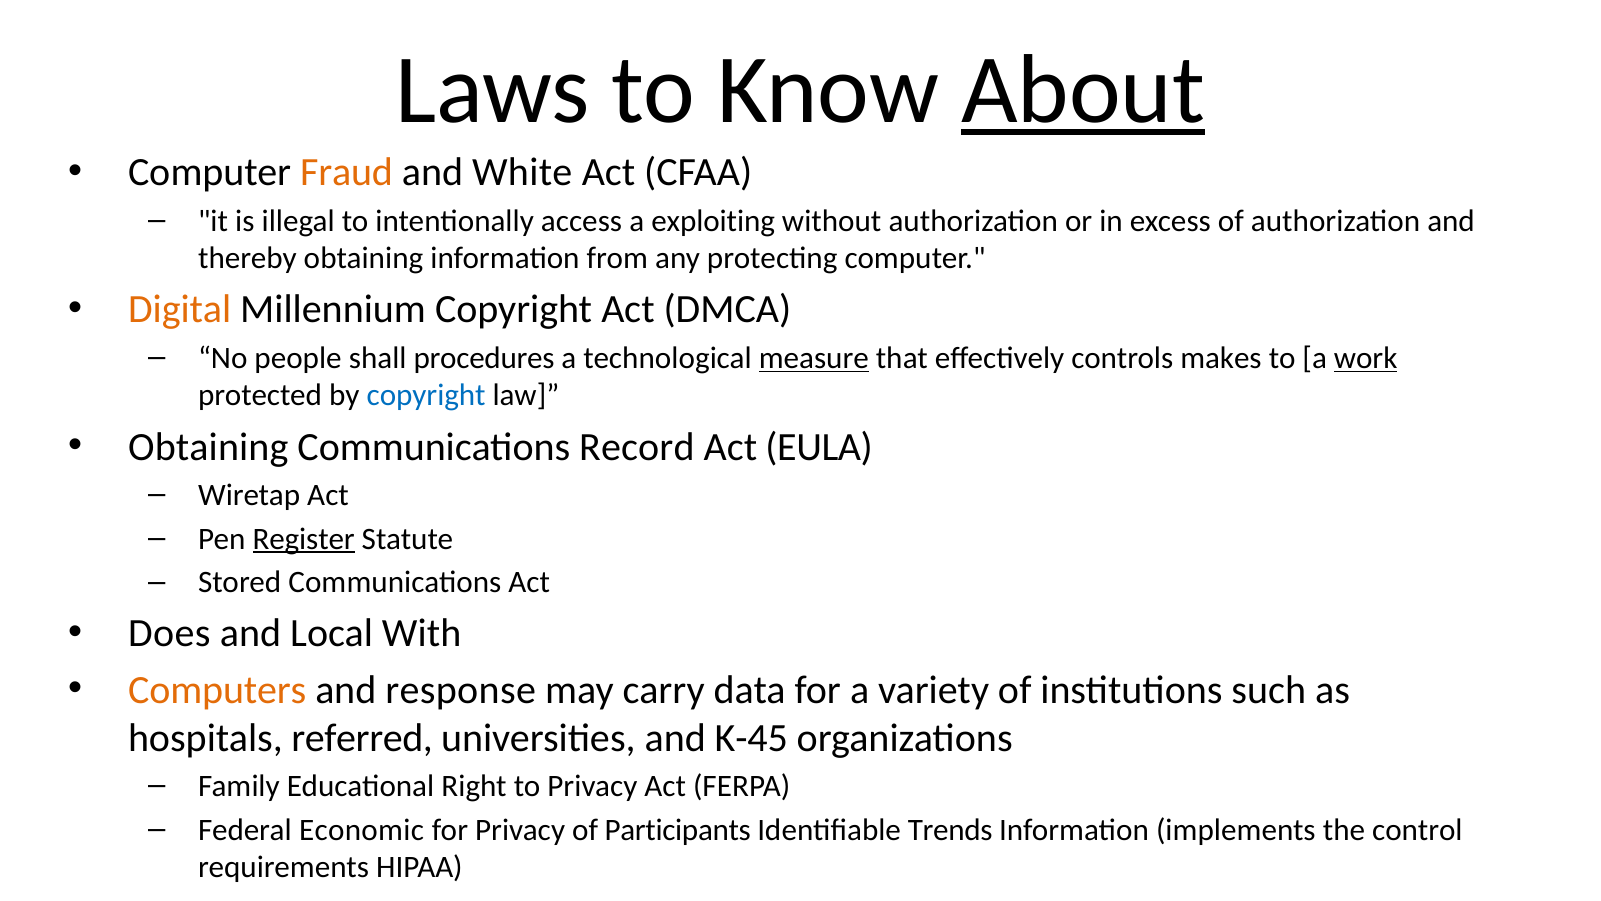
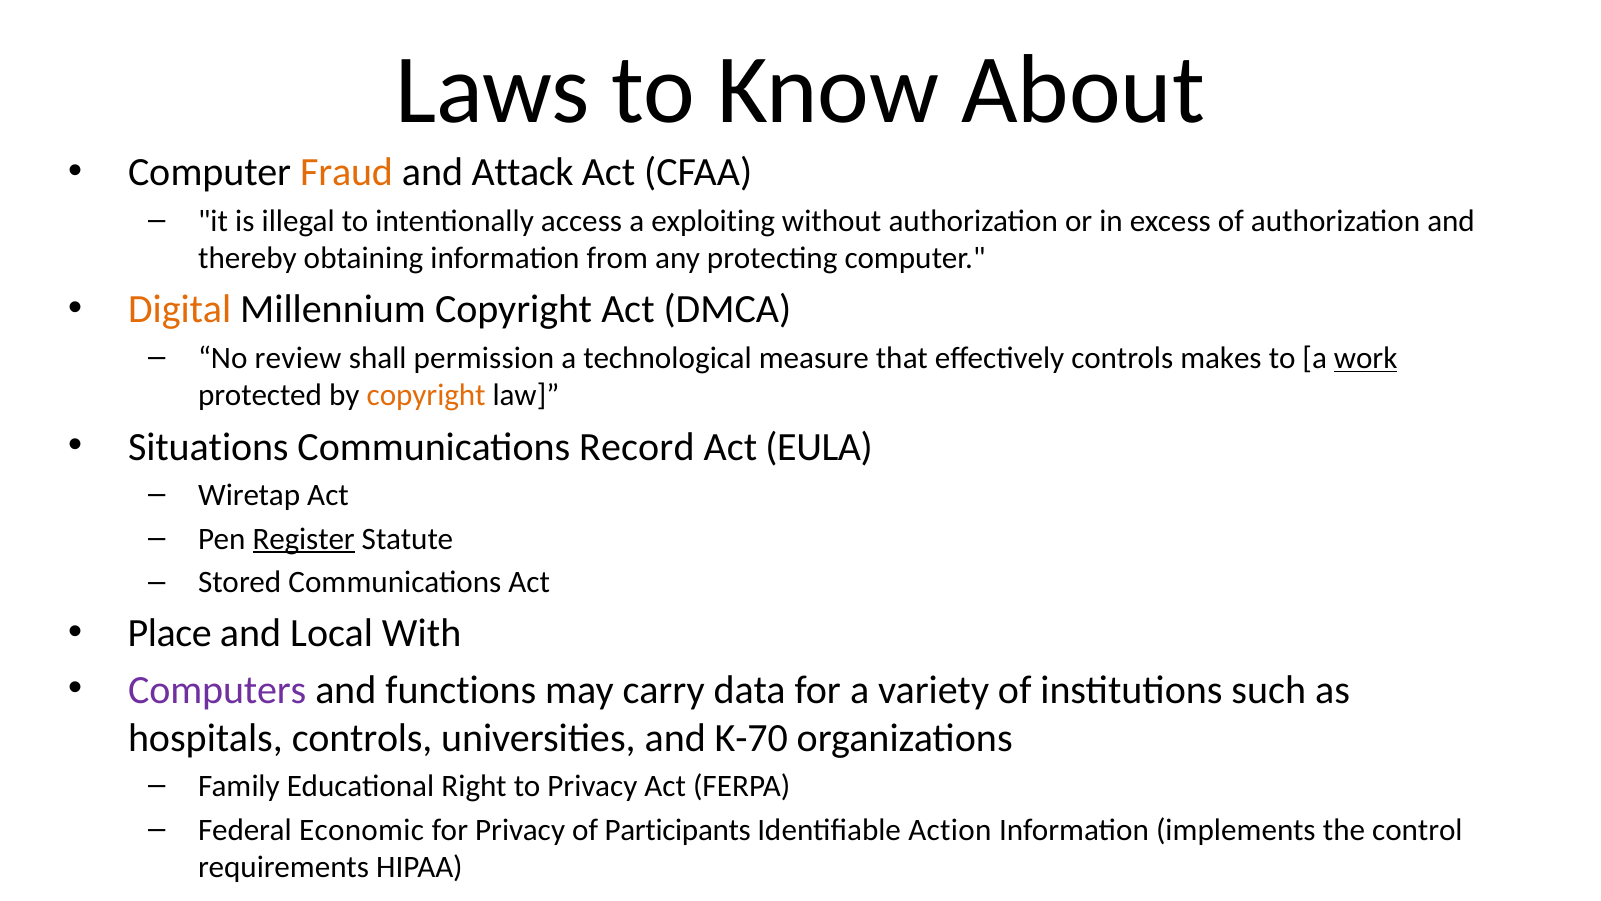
About underline: present -> none (1083, 90)
White: White -> Attack (523, 173)
people: people -> review (298, 358)
procedures: procedures -> permission (484, 358)
measure underline: present -> none (814, 358)
copyright colour: blue -> orange (426, 395)
Obtaining: Obtaining -> Situations (208, 447)
Does: Does -> Place (170, 633)
Computers colour: orange -> purple (217, 690)
response: response -> functions (461, 690)
hospitals referred: referred -> controls (362, 738)
K-45: K-45 -> K-70 (751, 738)
Trends: Trends -> Action (950, 829)
